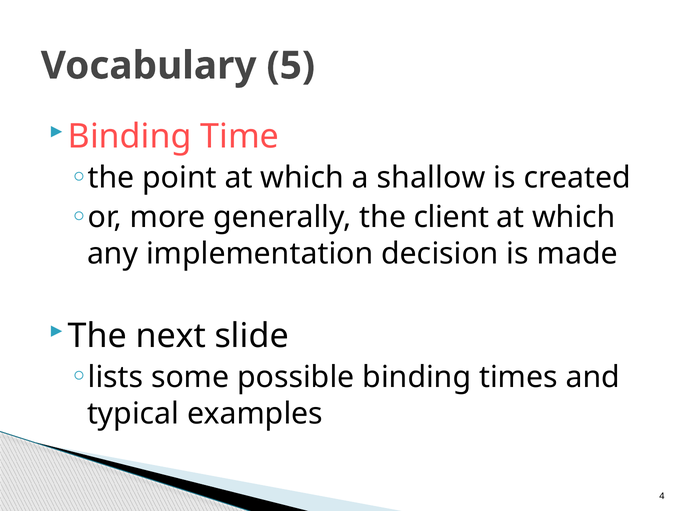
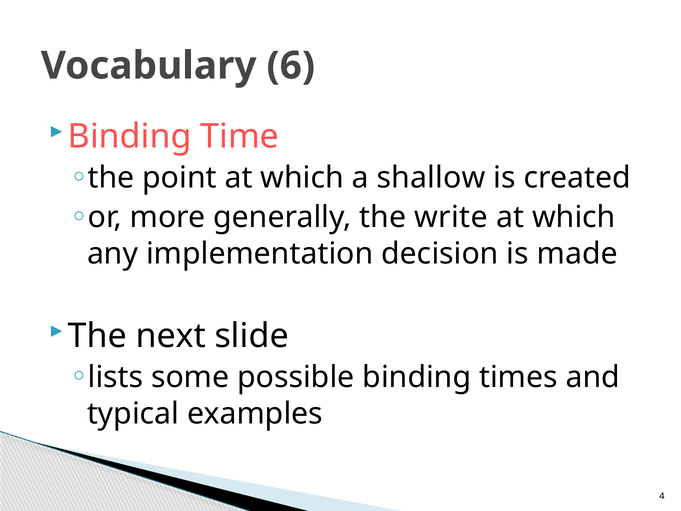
5: 5 -> 6 (291, 66)
client: client -> write (451, 217)
